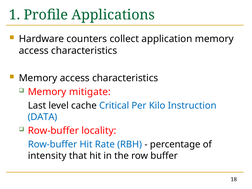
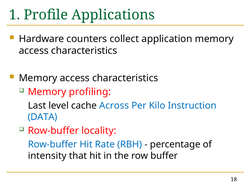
mitigate: mitigate -> profiling (90, 92)
Critical: Critical -> Across (114, 106)
